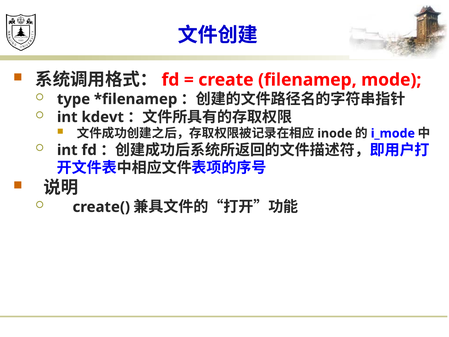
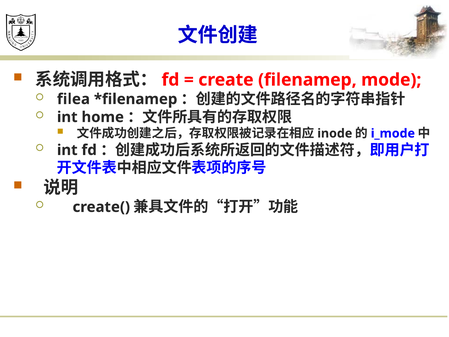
type: type -> filea (73, 99)
kdevt: kdevt -> home (103, 117)
